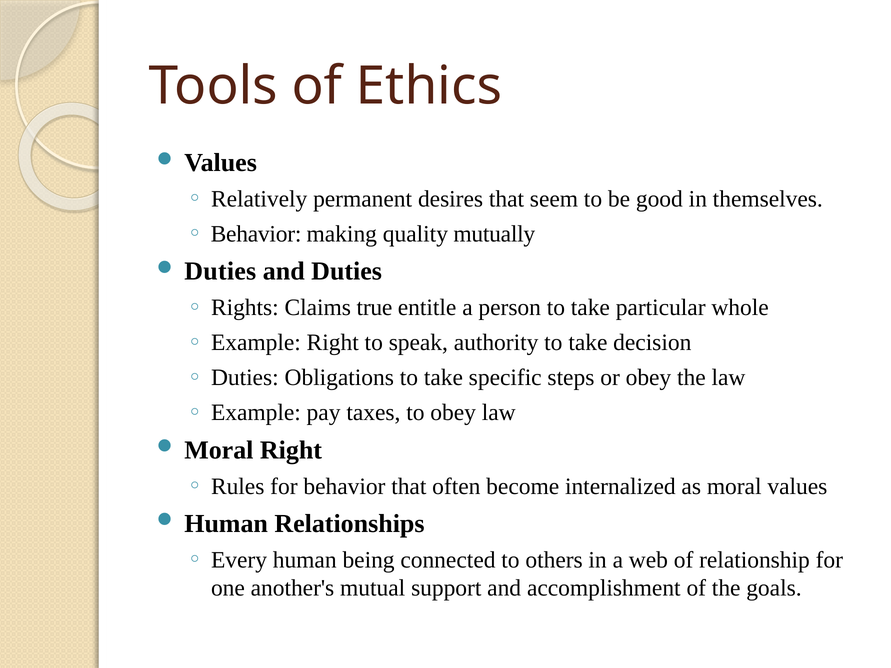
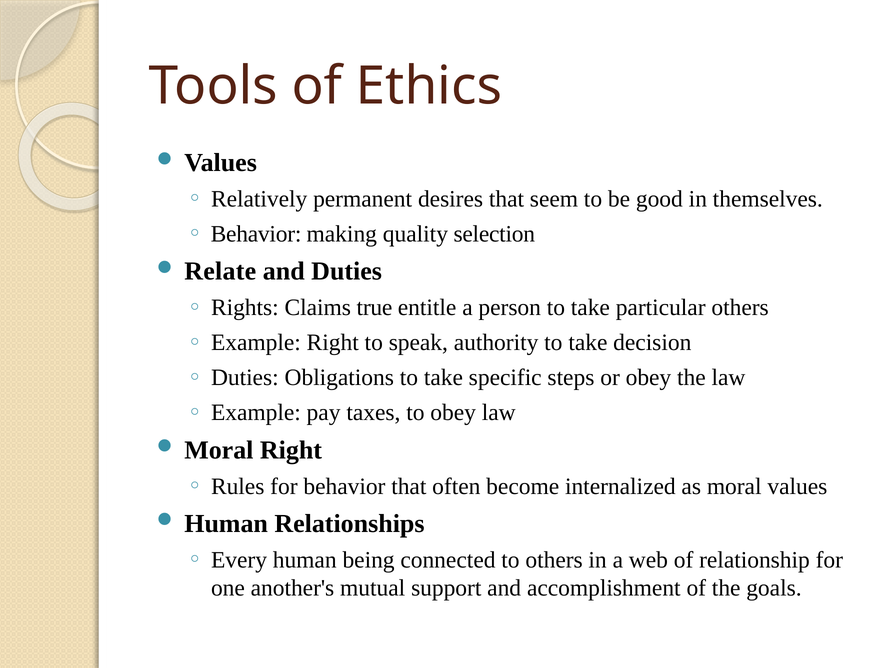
mutually: mutually -> selection (494, 234)
Duties: Duties -> Relate (220, 272)
particular whole: whole -> others (740, 308)
